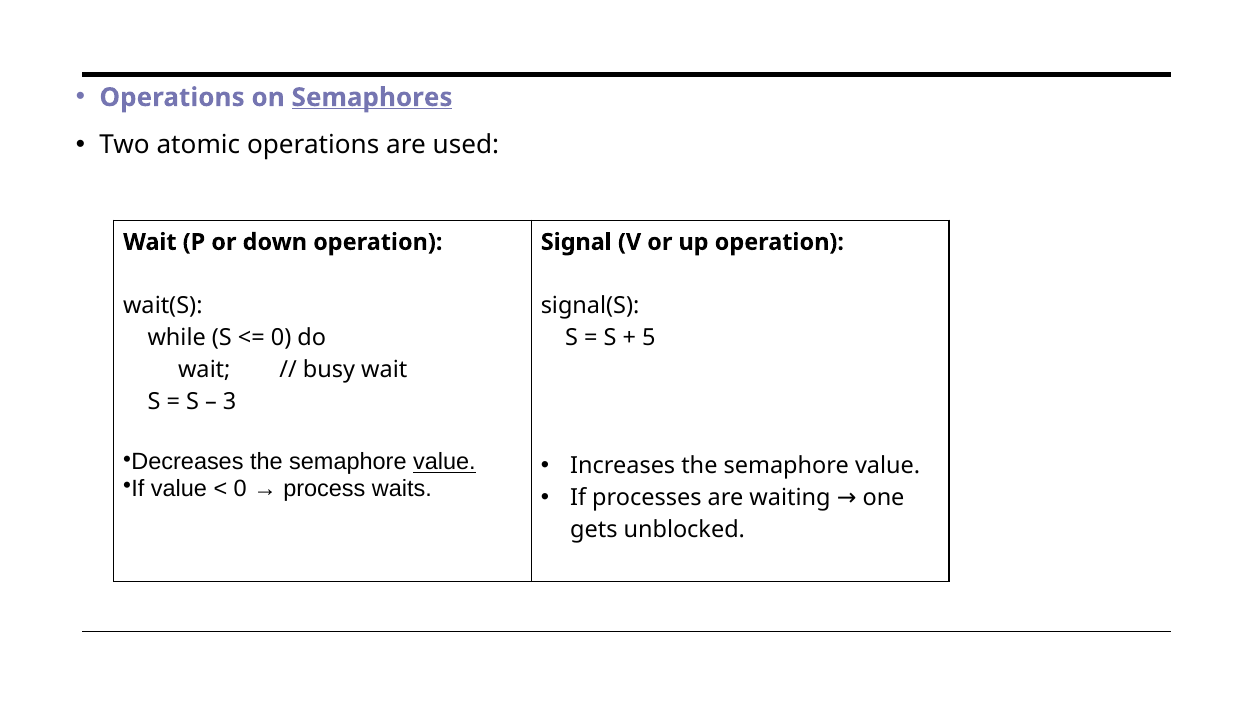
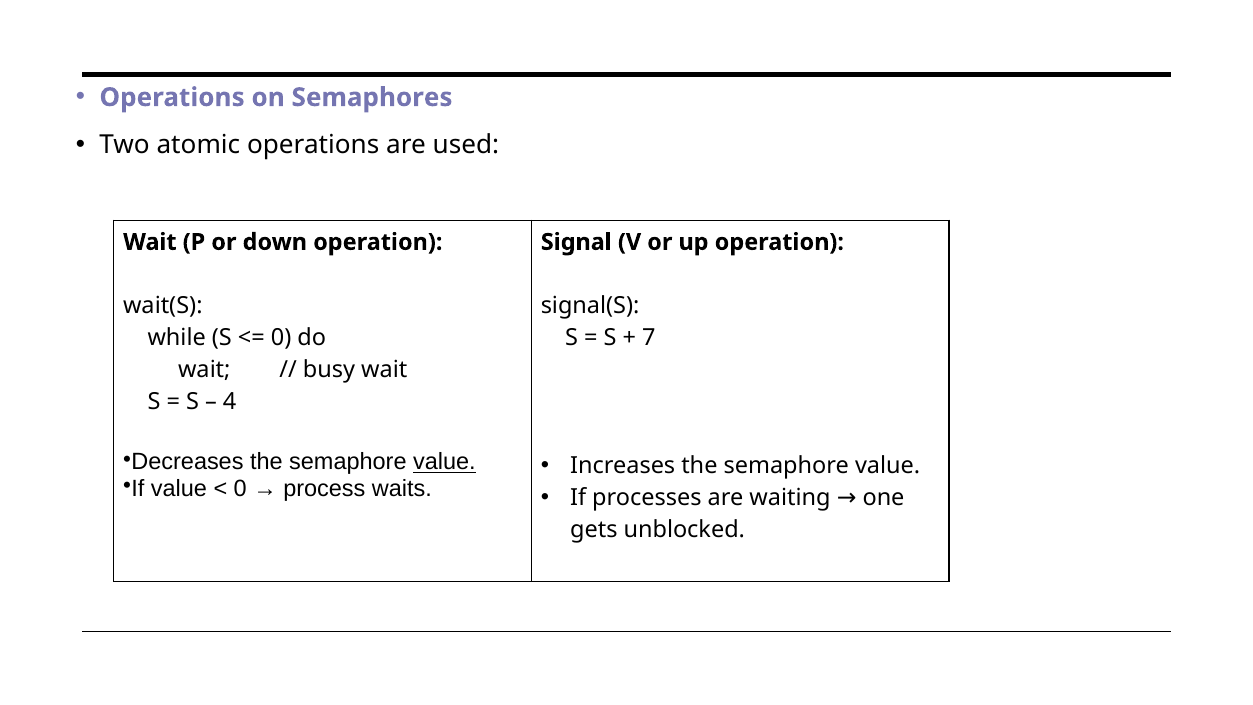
Semaphores underline: present -> none (372, 97)
5: 5 -> 7 (649, 338)
3: 3 -> 4 (230, 402)
